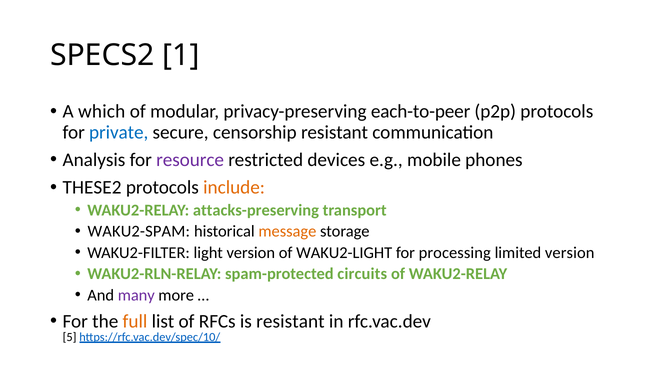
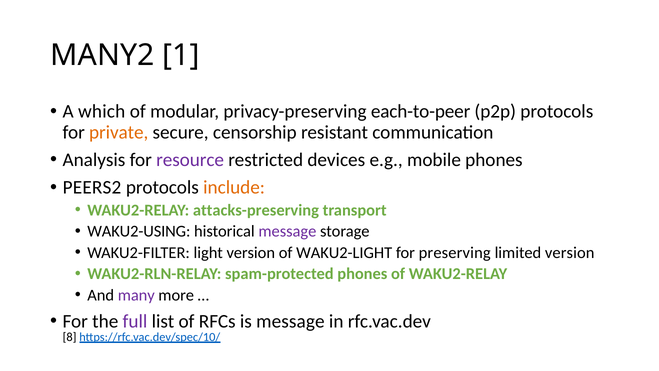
SPECS2: SPECS2 -> MANY2 (102, 55)
private colour: blue -> orange (119, 132)
THESE2: THESE2 -> PEERS2 (92, 187)
WAKU2-SPAM: WAKU2-SPAM -> WAKU2-USING (139, 231)
message colour: orange -> purple (287, 231)
processing: processing -> preserving (455, 252)
spam-protected circuits: circuits -> phones (362, 274)
full colour: orange -> purple (135, 321)
is resistant: resistant -> message (290, 321)
5: 5 -> 8 (70, 337)
